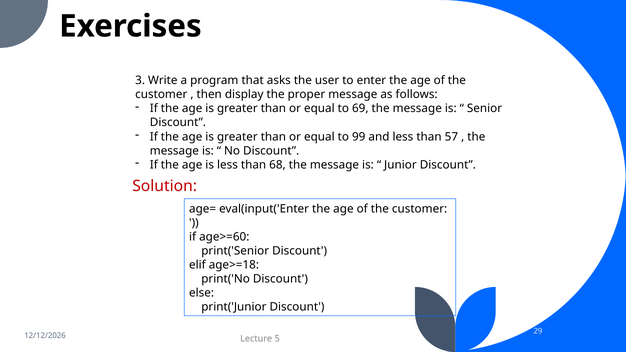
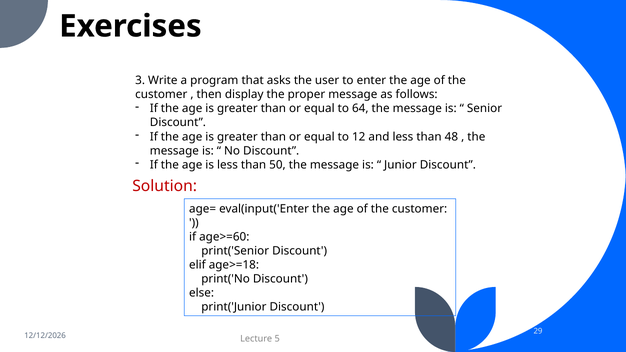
69: 69 -> 64 (360, 109)
99: 99 -> 12 (359, 137)
57: 57 -> 48 (451, 137)
68: 68 -> 50 (277, 165)
